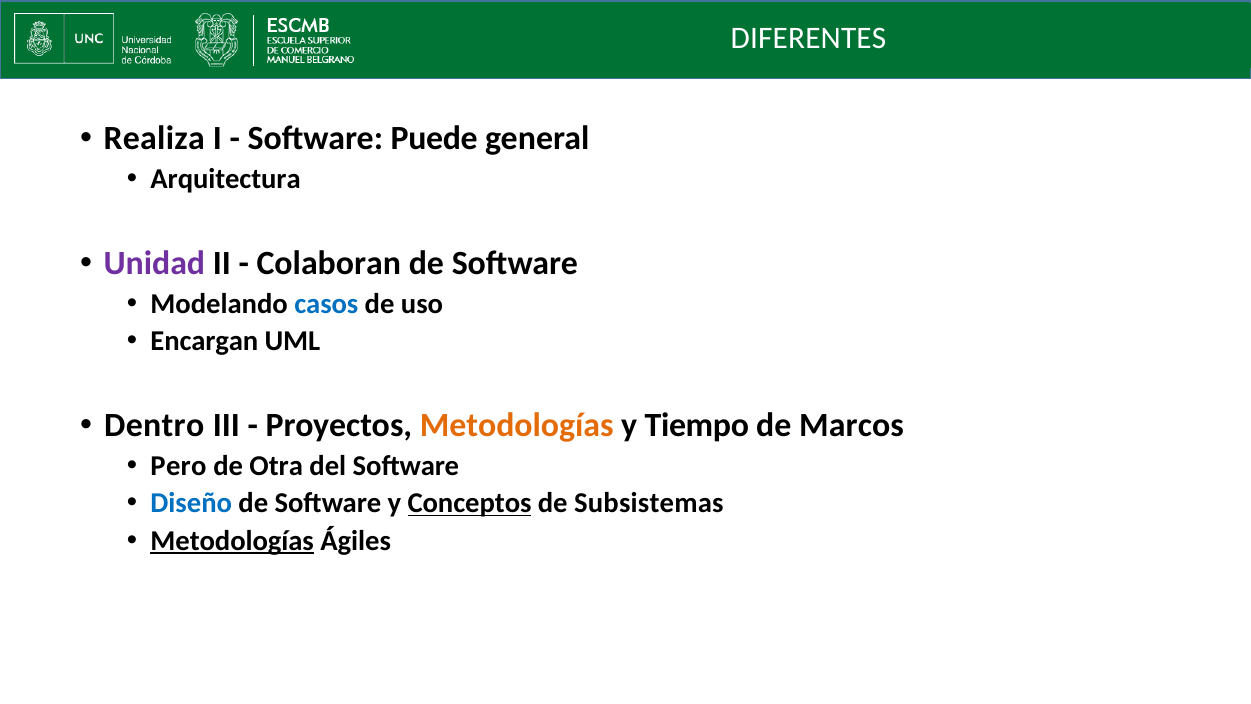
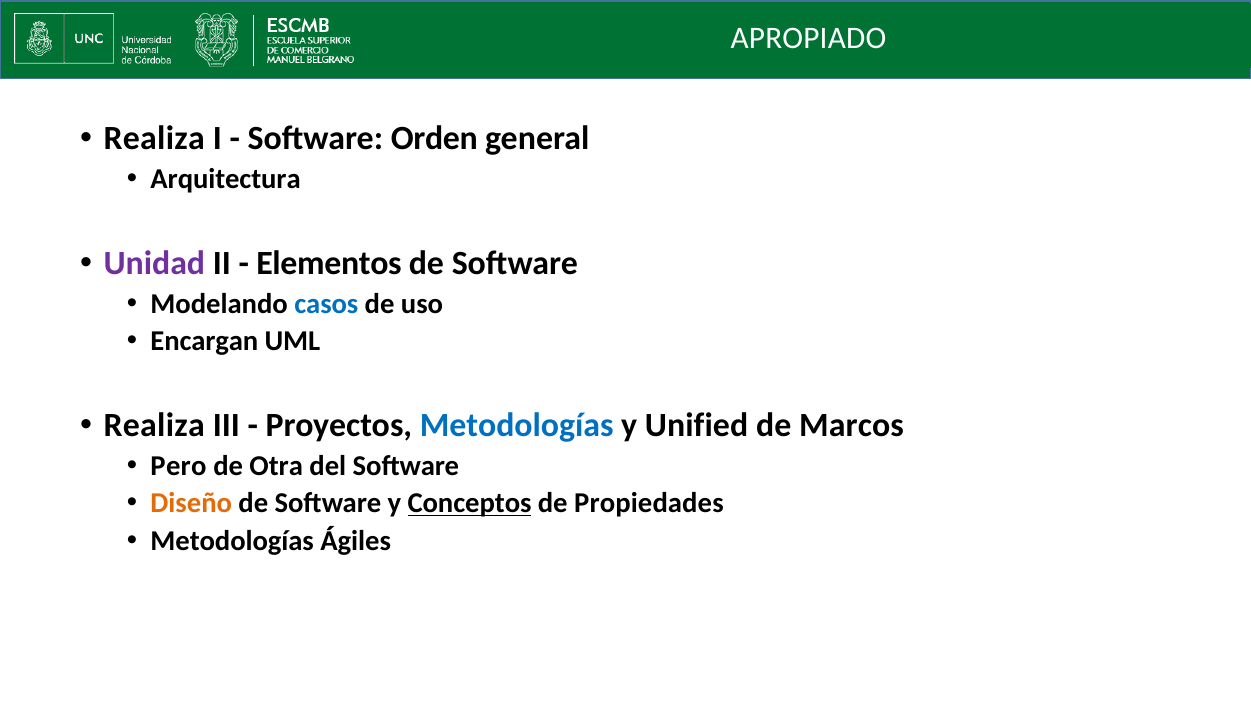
DIFERENTES: DIFERENTES -> APROPIADO (808, 38)
Puede: Puede -> Orden (434, 139)
Colaboran: Colaboran -> Elementos (329, 263)
Dentro: Dentro -> Realiza (154, 425)
Metodologías colour: orange -> blue (517, 425)
Tiempo: Tiempo -> Unified (697, 425)
Diseño colour: blue -> orange (191, 503)
Subsistemas: Subsistemas -> Propiedades (649, 503)
Metodologías underline: present -> none (232, 540)
